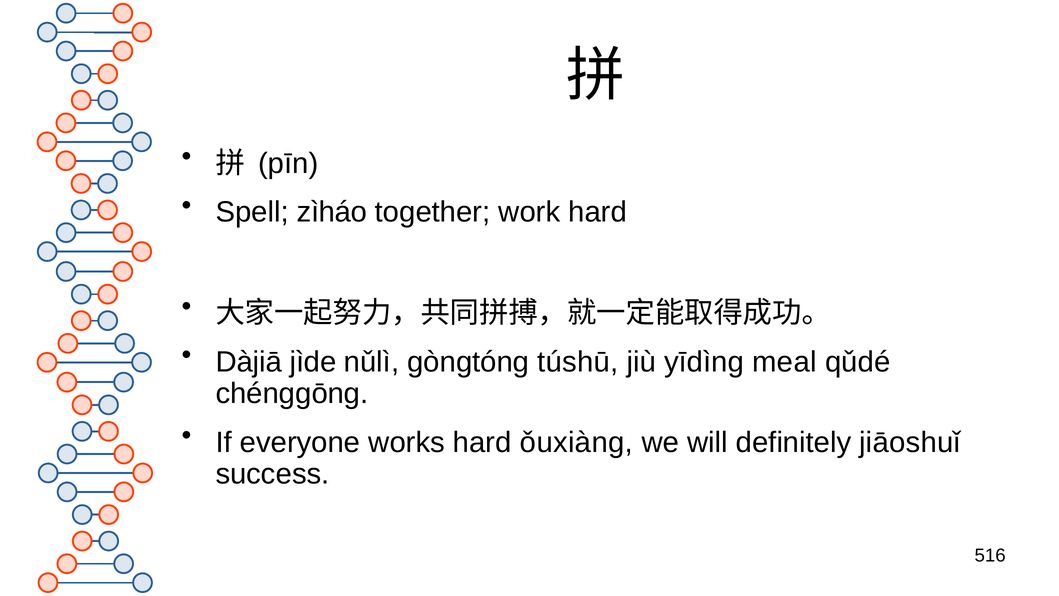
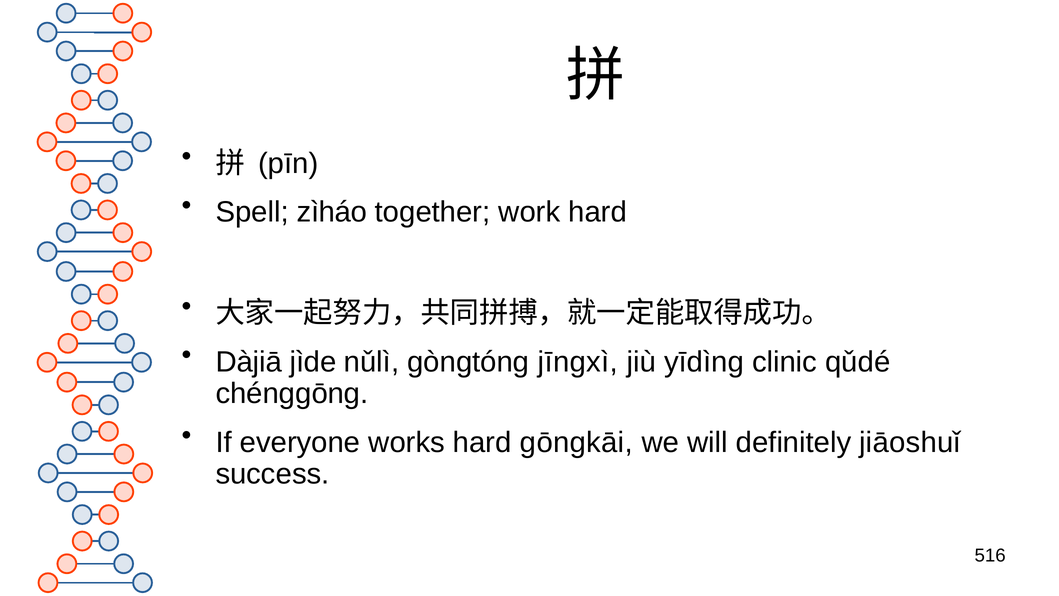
túshū: túshū -> jīngxì (578, 362)
meal: meal -> clinic (785, 362)
ǒuxiàng: ǒuxiàng -> gōngkāi (576, 442)
